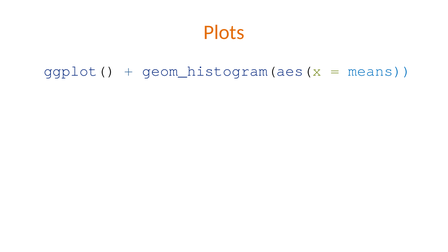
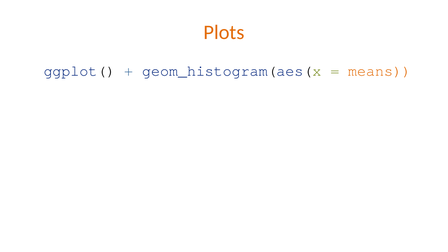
means colour: blue -> orange (380, 71)
